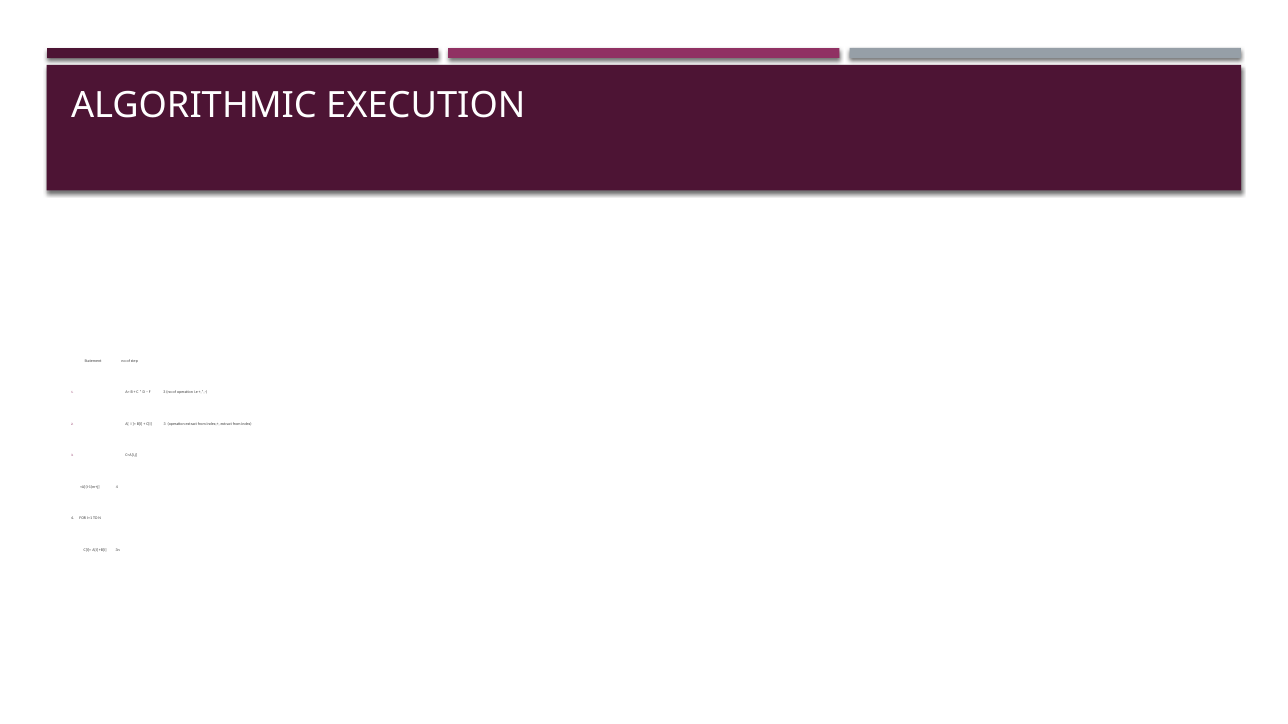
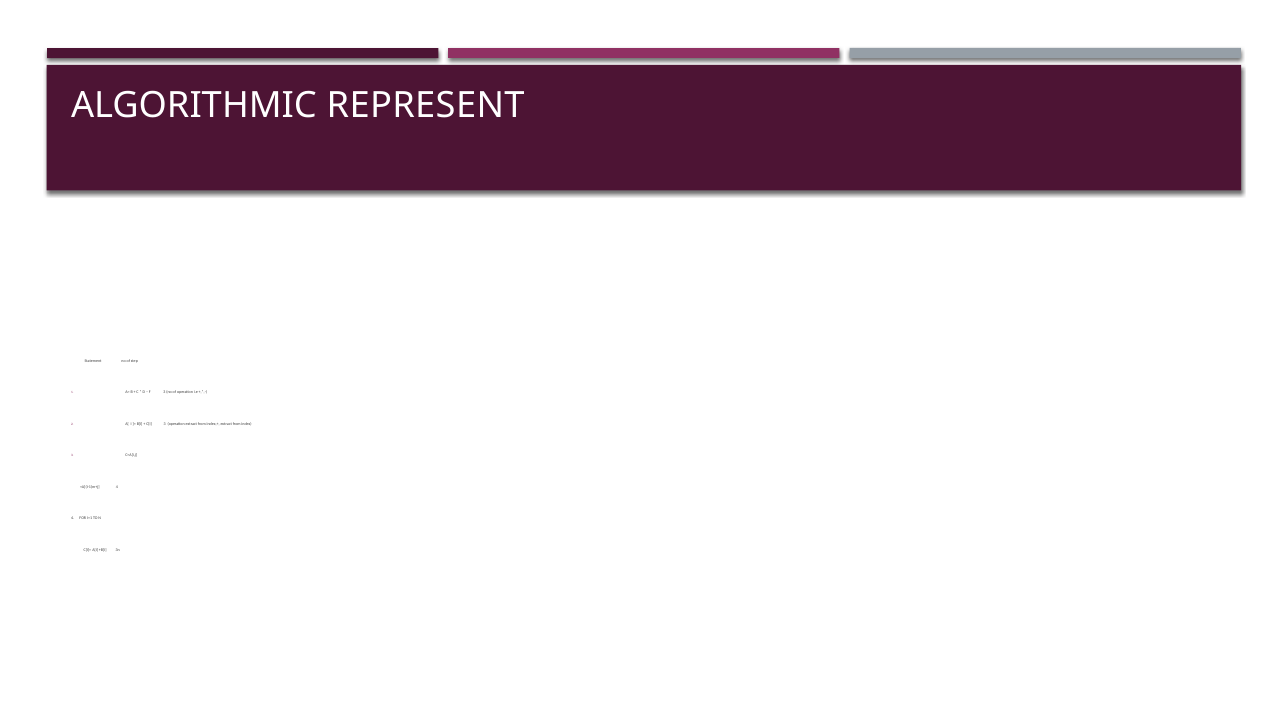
EXECUTION: EXECUTION -> REPRESENT (426, 106)
